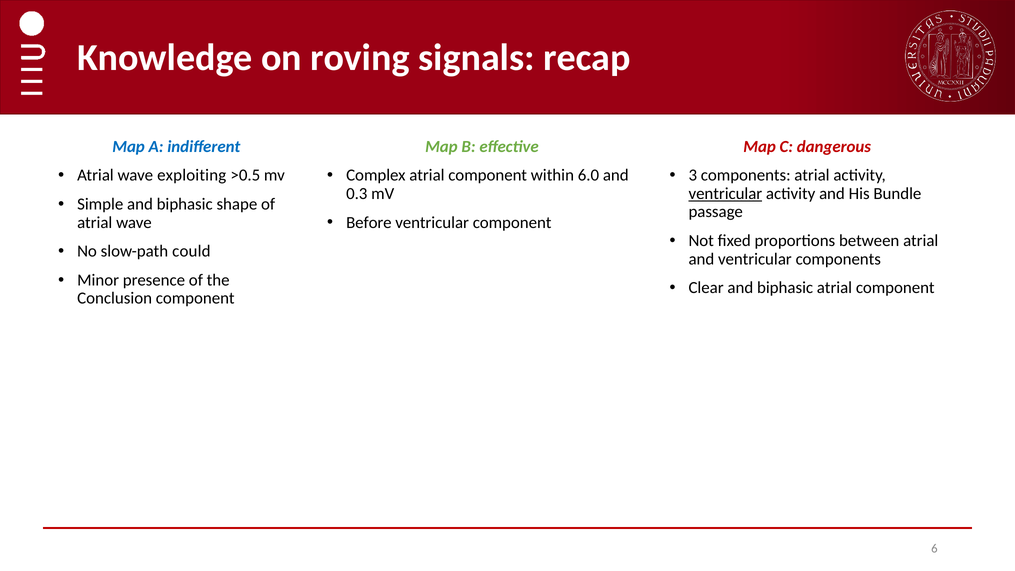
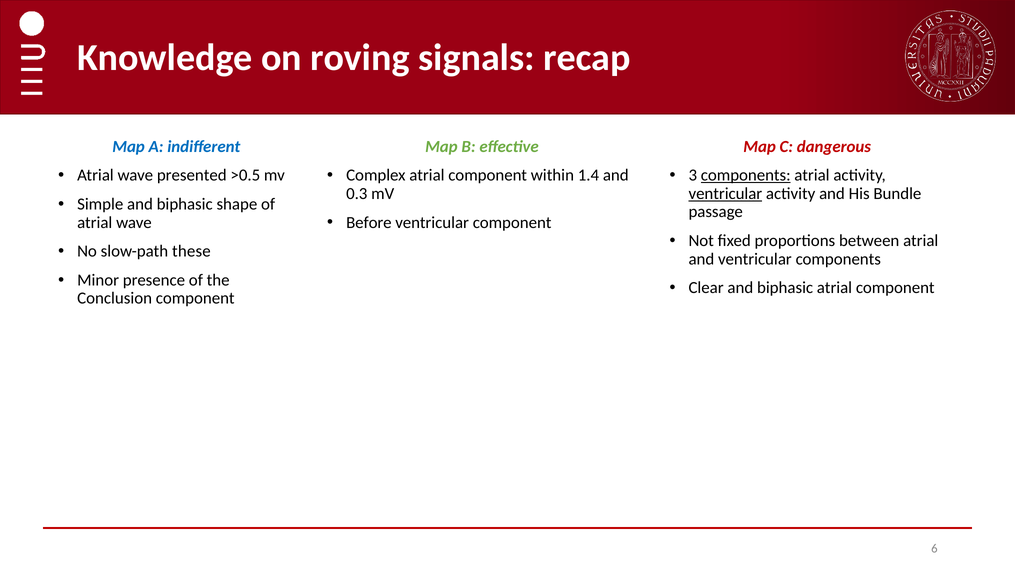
6.0: 6.0 -> 1.4 (588, 175)
exploiting: exploiting -> presented (192, 175)
components underline: none -> present (746, 175)
could: could -> these (191, 251)
